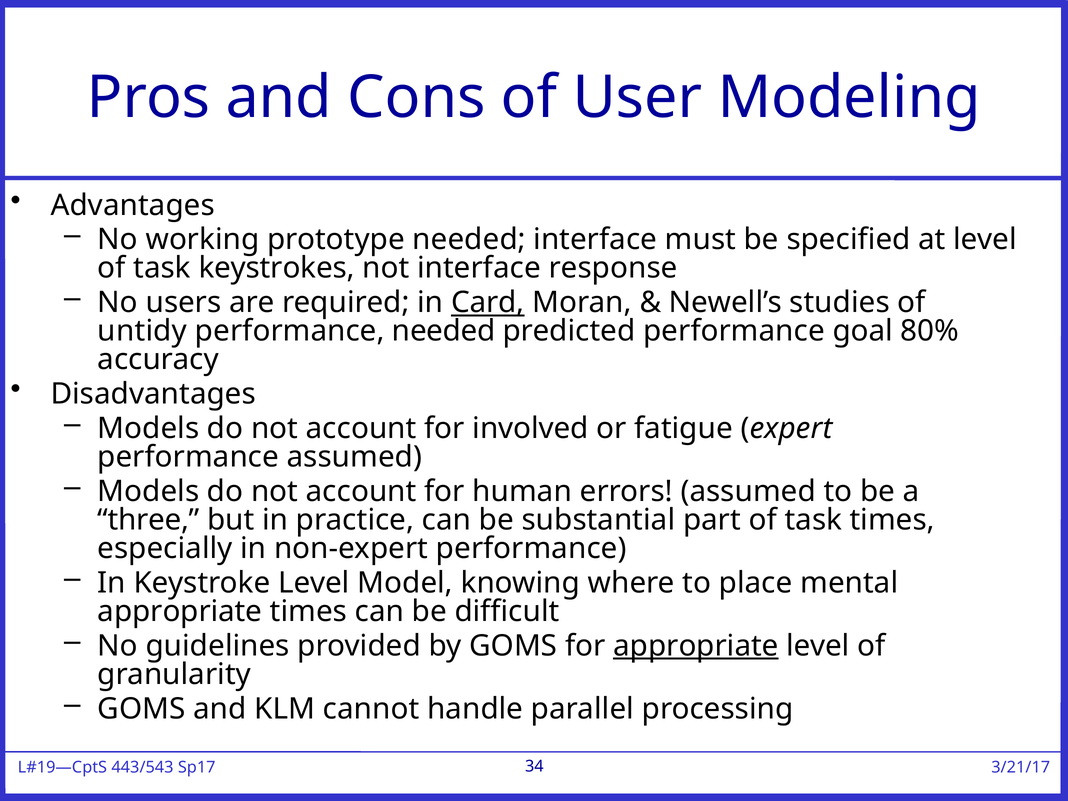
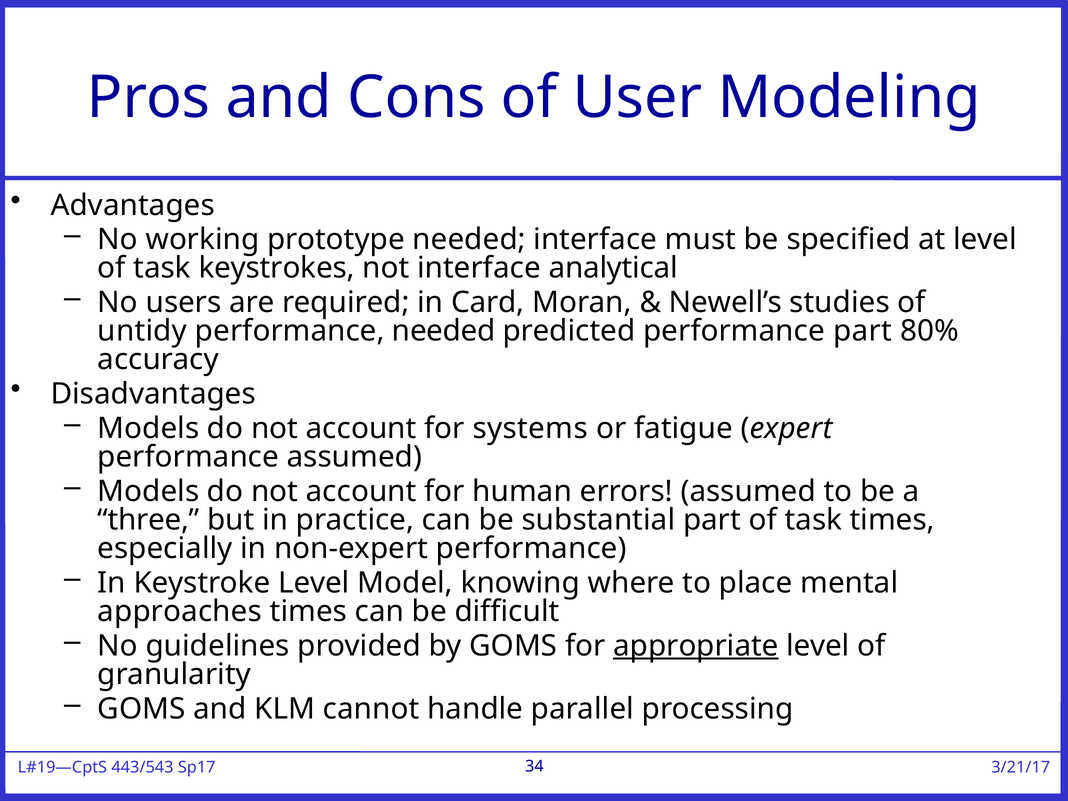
response: response -> analytical (613, 268)
Card underline: present -> none (488, 303)
performance goal: goal -> part (863, 331)
involved: involved -> systems (530, 429)
appropriate: appropriate -> approaches (180, 611)
